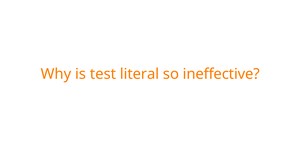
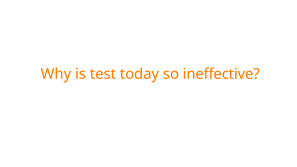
literal: literal -> today (140, 74)
